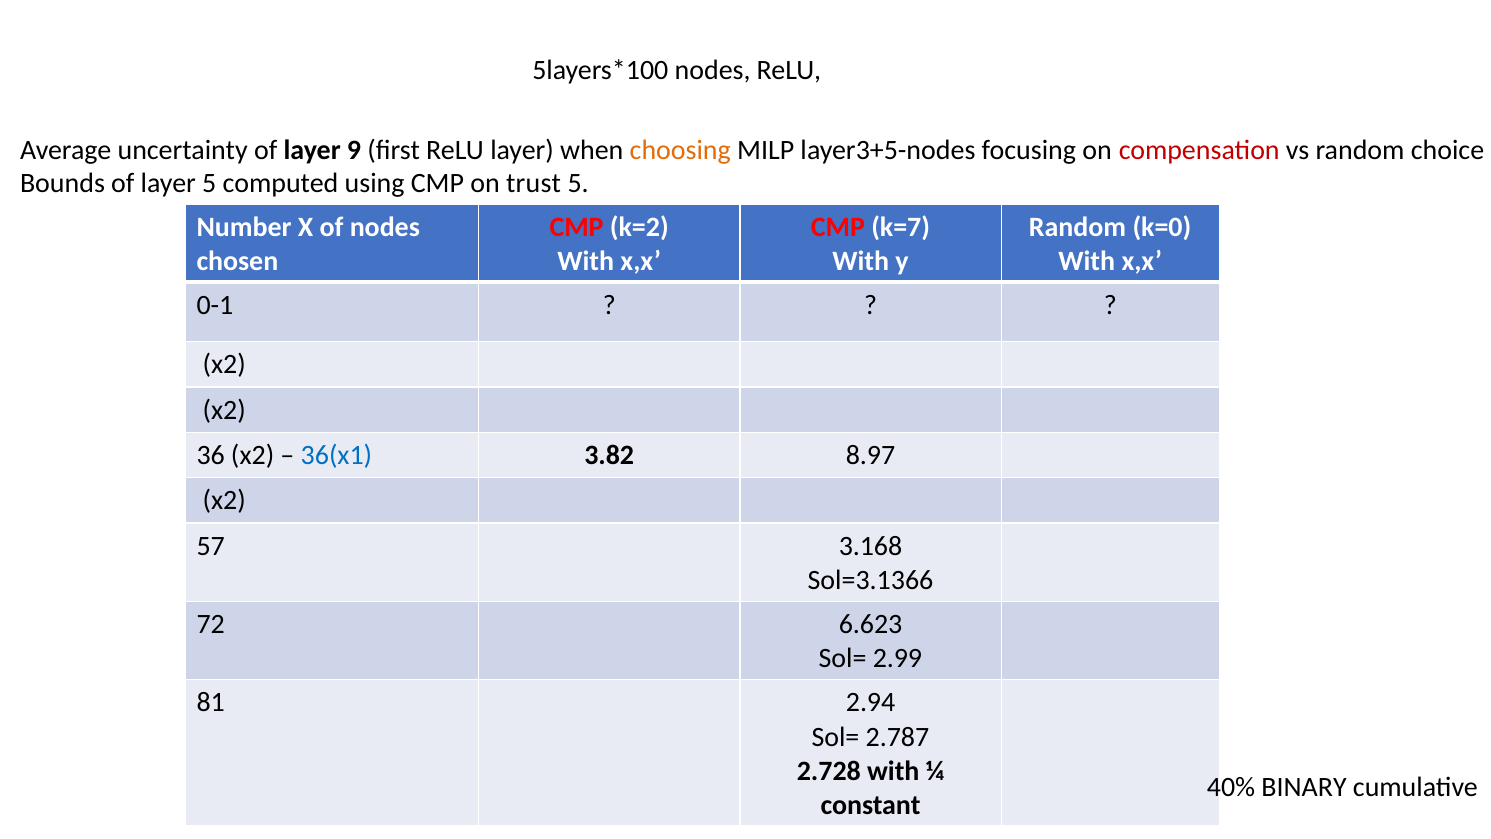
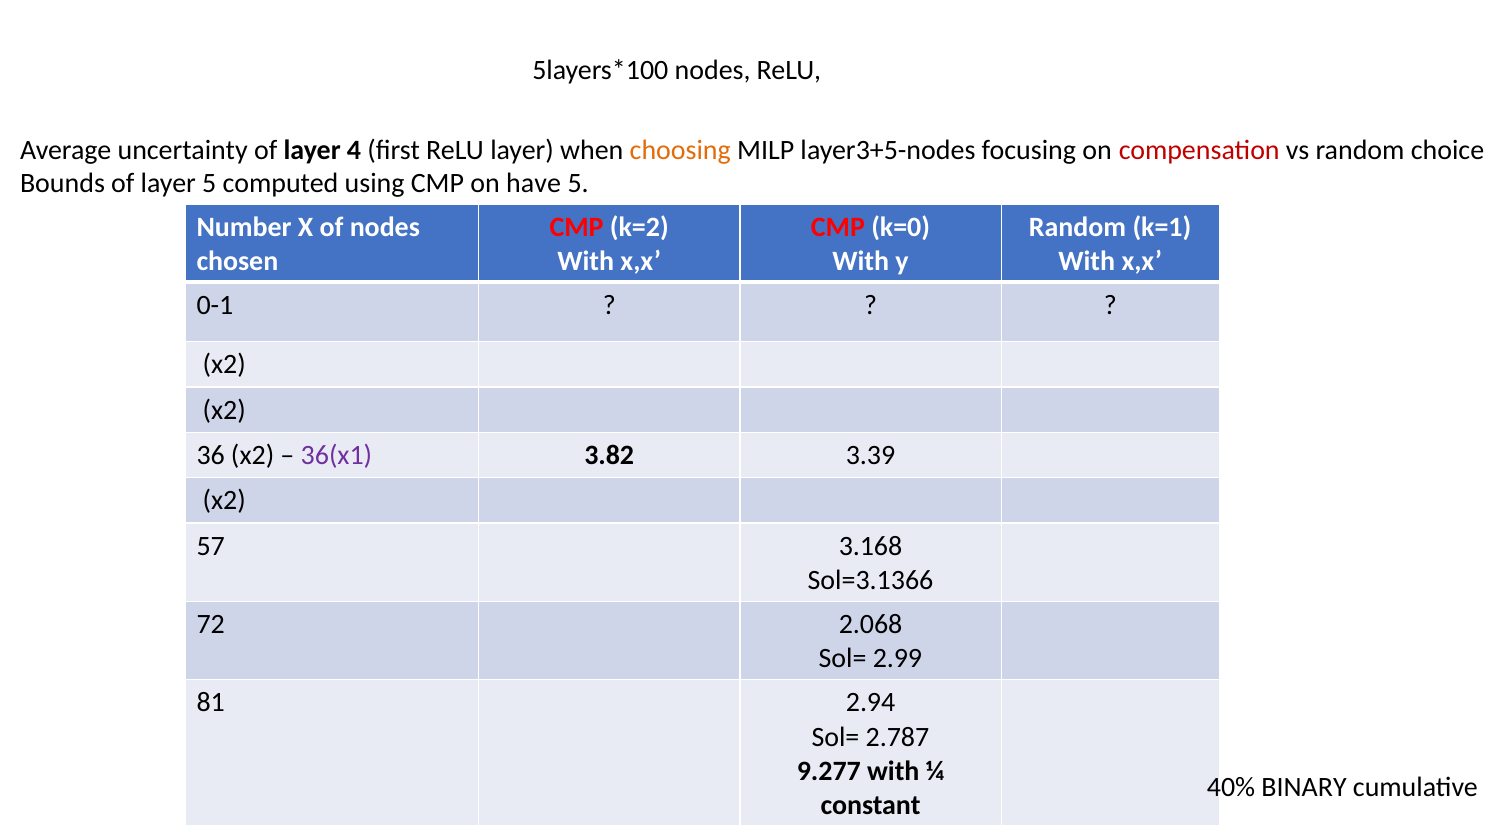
9: 9 -> 4 (354, 150)
trust: trust -> have (534, 184)
k=7: k=7 -> k=0 (901, 227)
k=0: k=0 -> k=1 (1162, 227)
36(x1 colour: blue -> purple (336, 455)
8.97: 8.97 -> 3.39 (871, 455)
6.623: 6.623 -> 2.068 (871, 624)
2.728: 2.728 -> 9.277 (829, 771)
